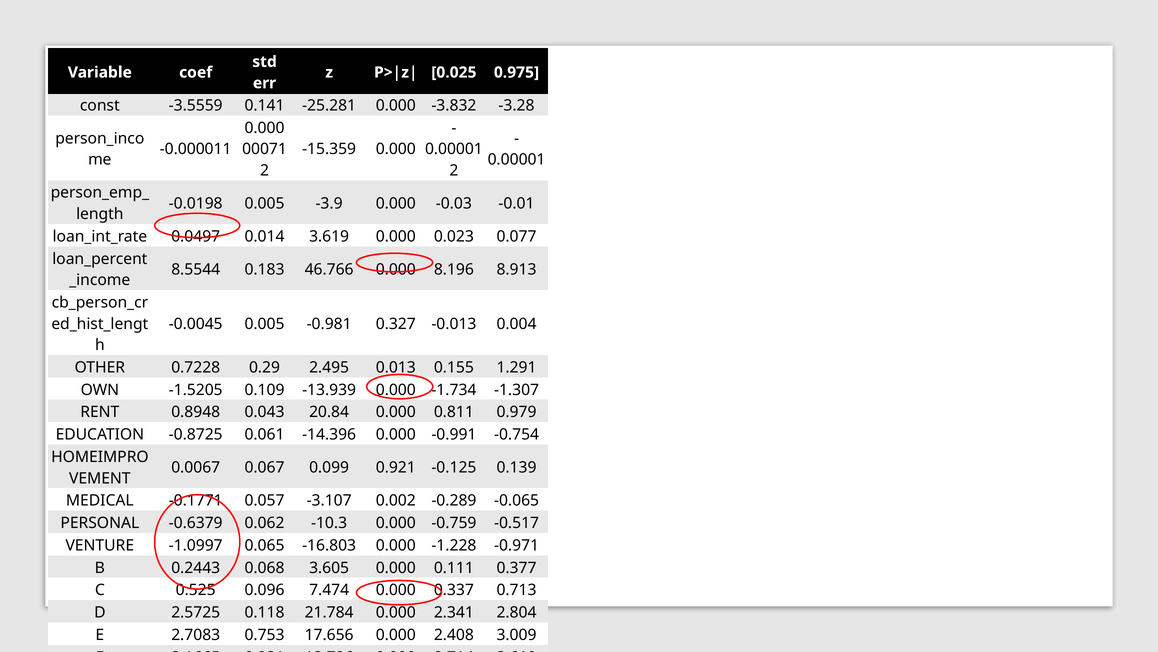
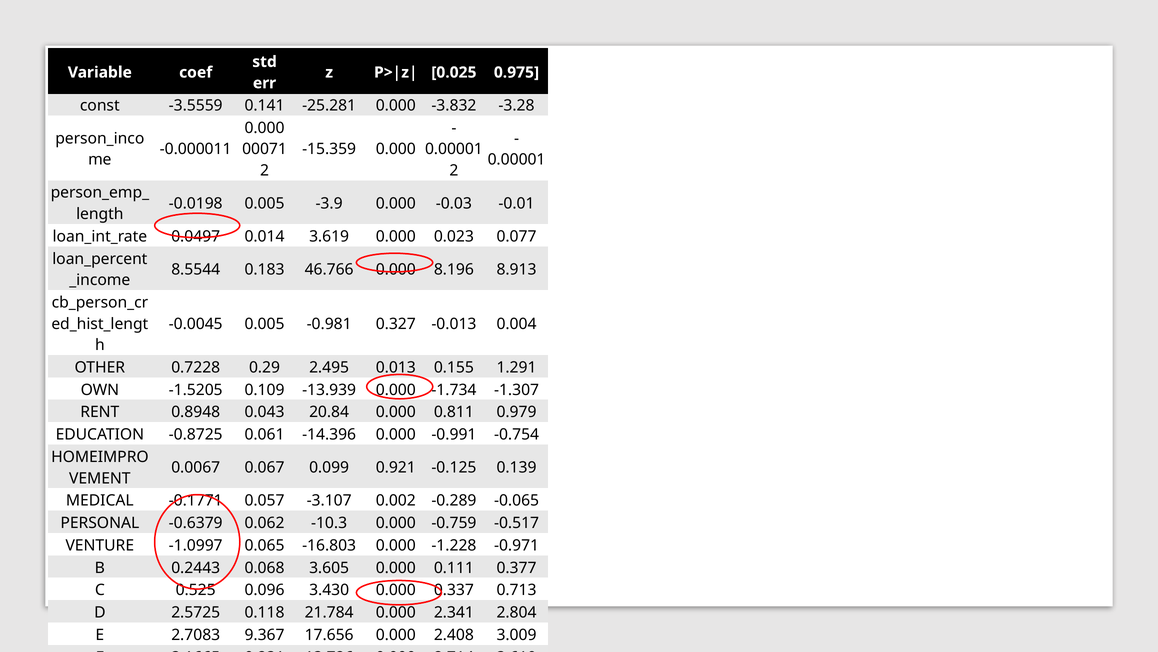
7.474: 7.474 -> 3.430 (329, 590)
0.753: 0.753 -> 9.367 (265, 634)
